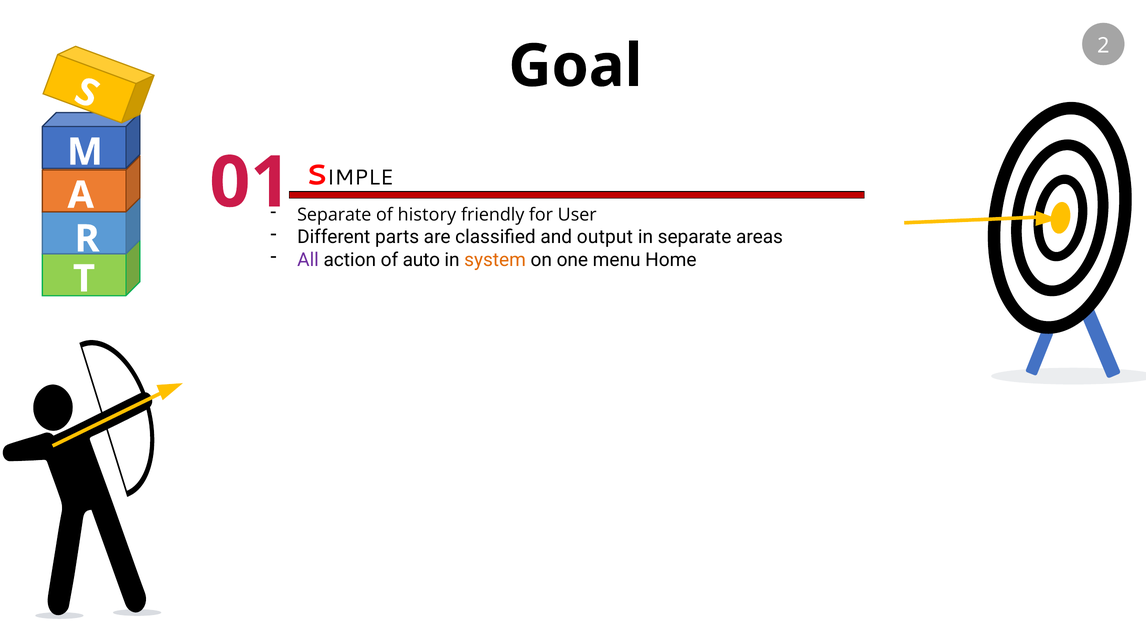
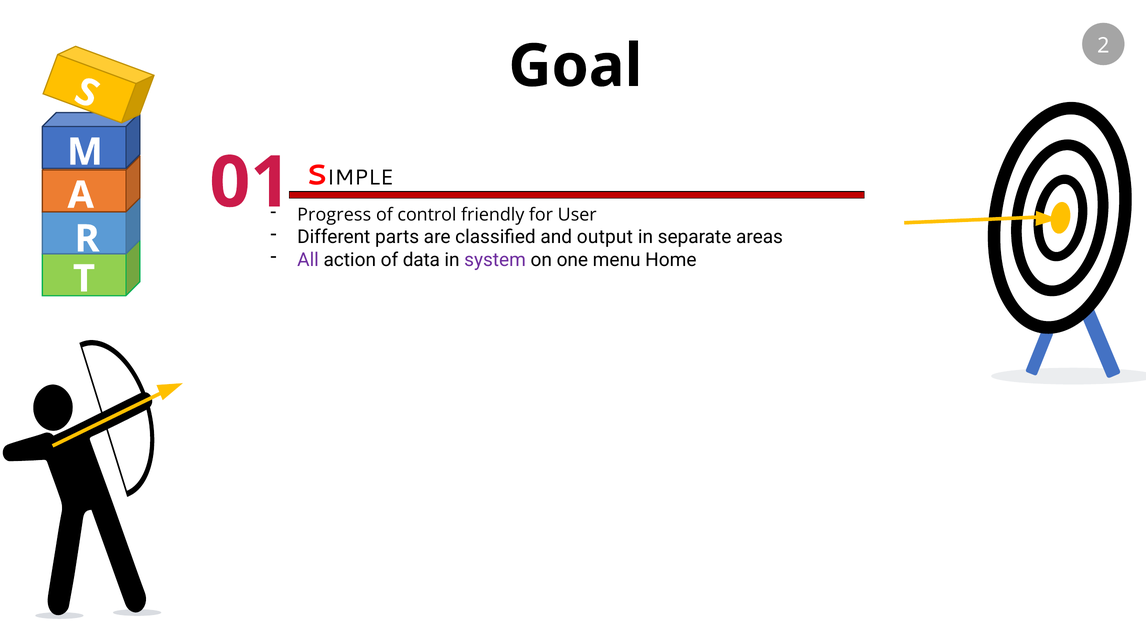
Separate: Separate -> Progress (334, 215)
history: history -> control (427, 215)
auto: auto -> data (421, 260)
system colour: orange -> purple (495, 260)
